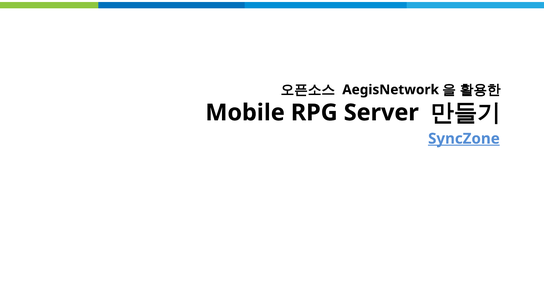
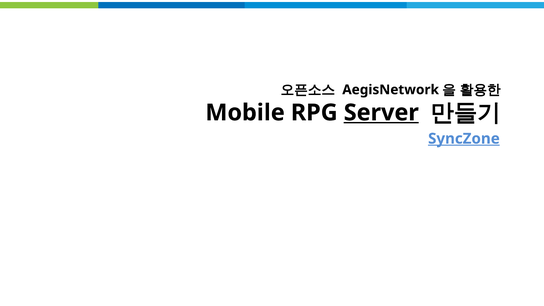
Server underline: none -> present (381, 113)
